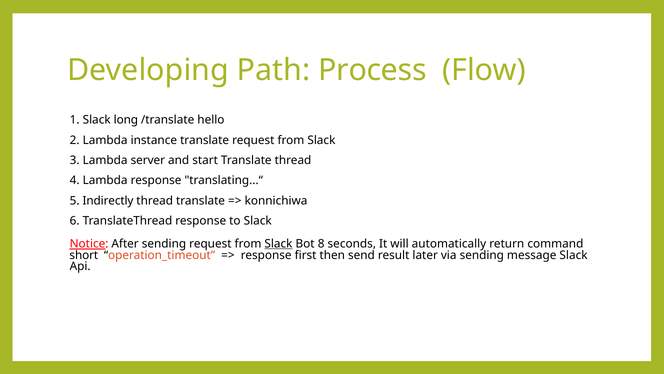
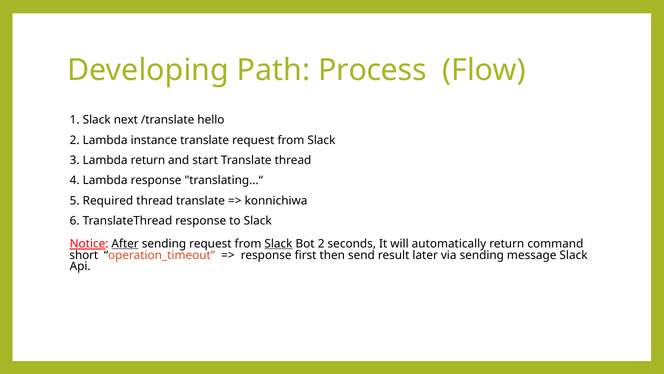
long: long -> next (126, 120)
Lambda server: server -> return (148, 160)
Indirectly: Indirectly -> Required (108, 200)
After underline: none -> present (125, 243)
Bot 8: 8 -> 2 (321, 243)
